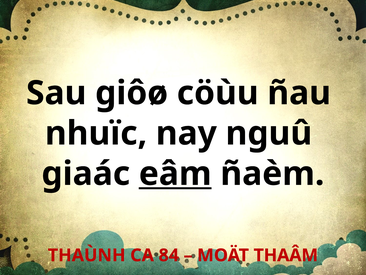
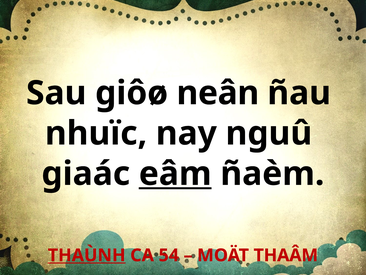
cöùu: cöùu -> neân (218, 93)
THAÙNH underline: none -> present (87, 255)
84: 84 -> 54 (169, 255)
